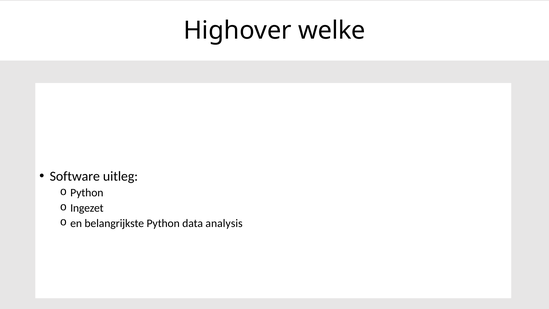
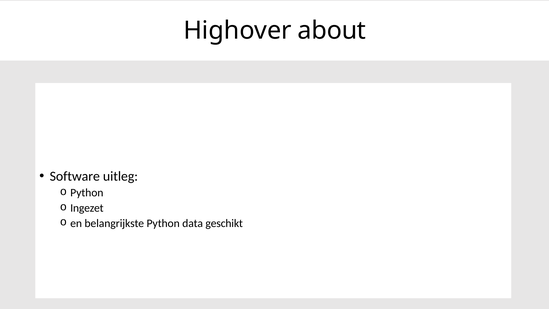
welke: welke -> about (332, 31)
analysis: analysis -> geschikt (224, 223)
